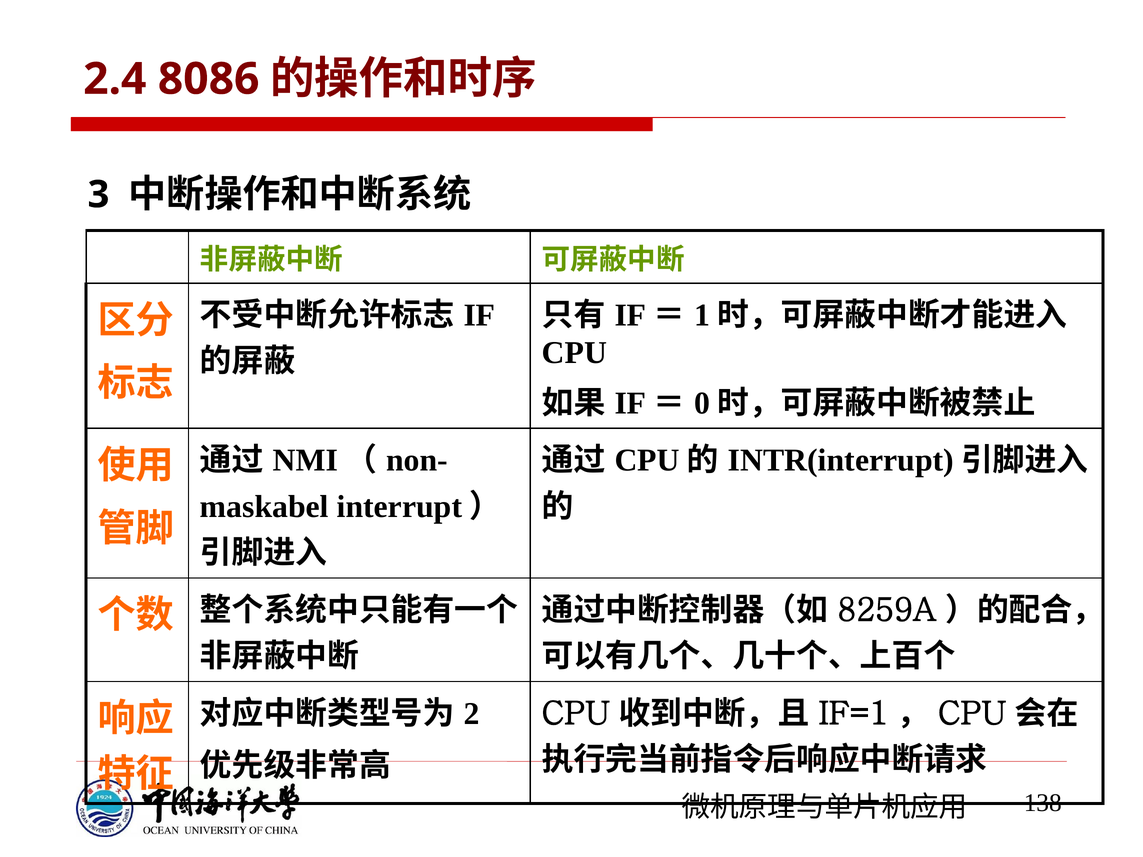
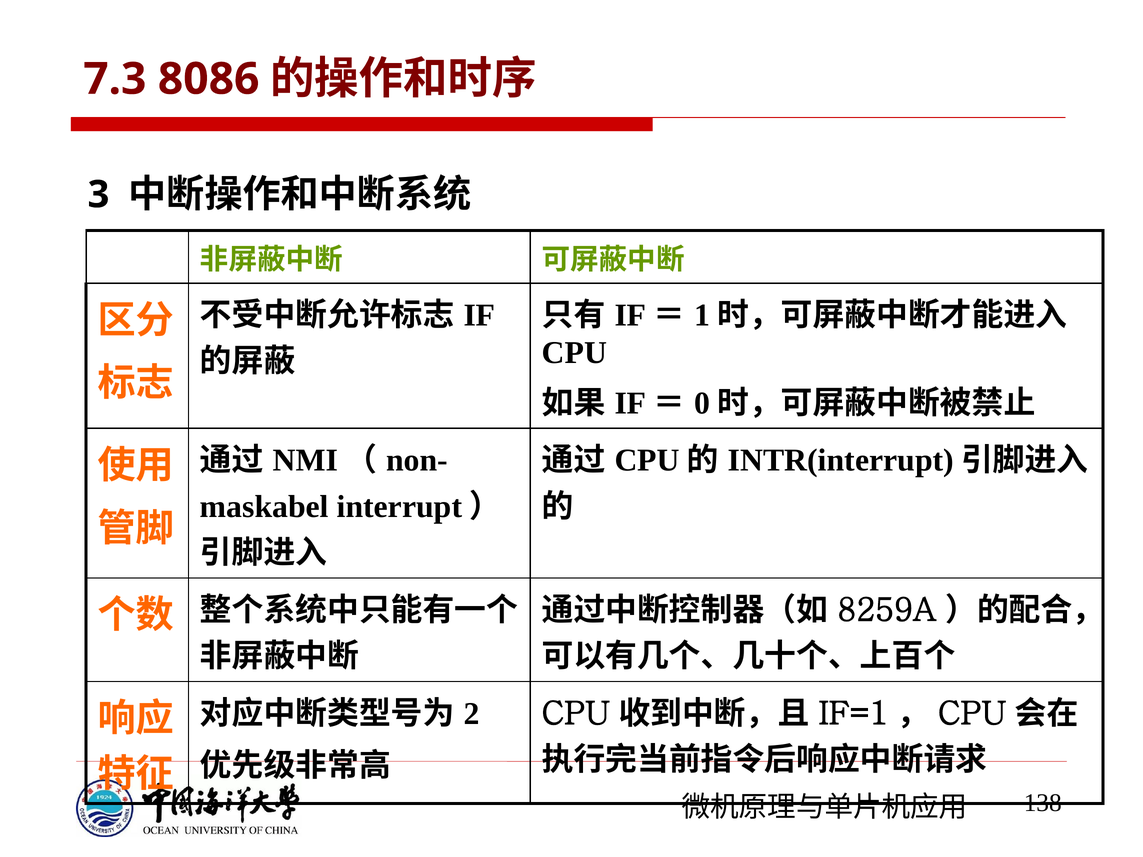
2.4: 2.4 -> 7.3 (115, 79)
